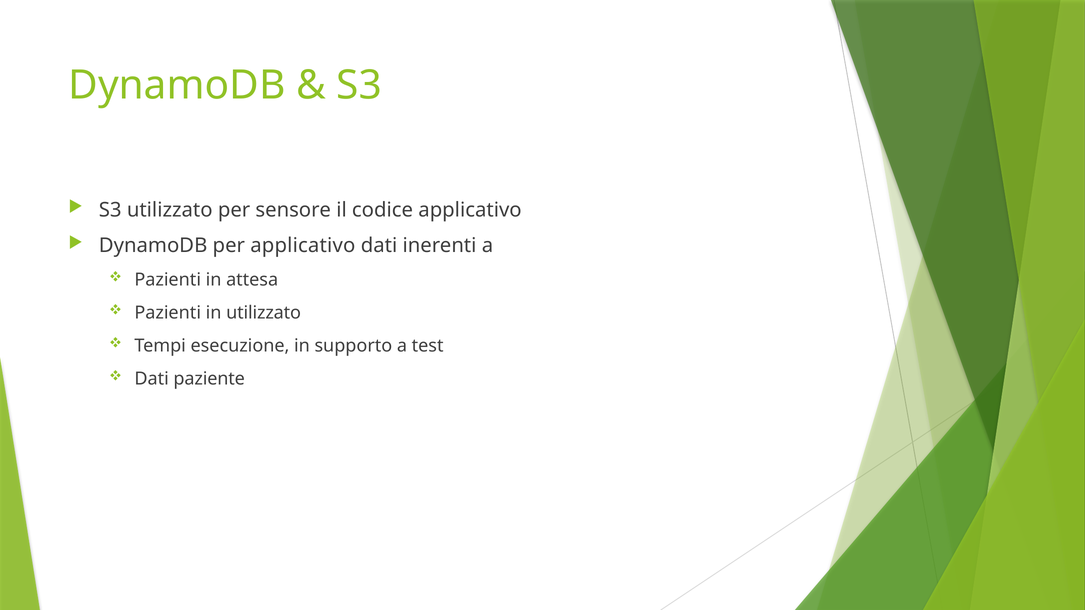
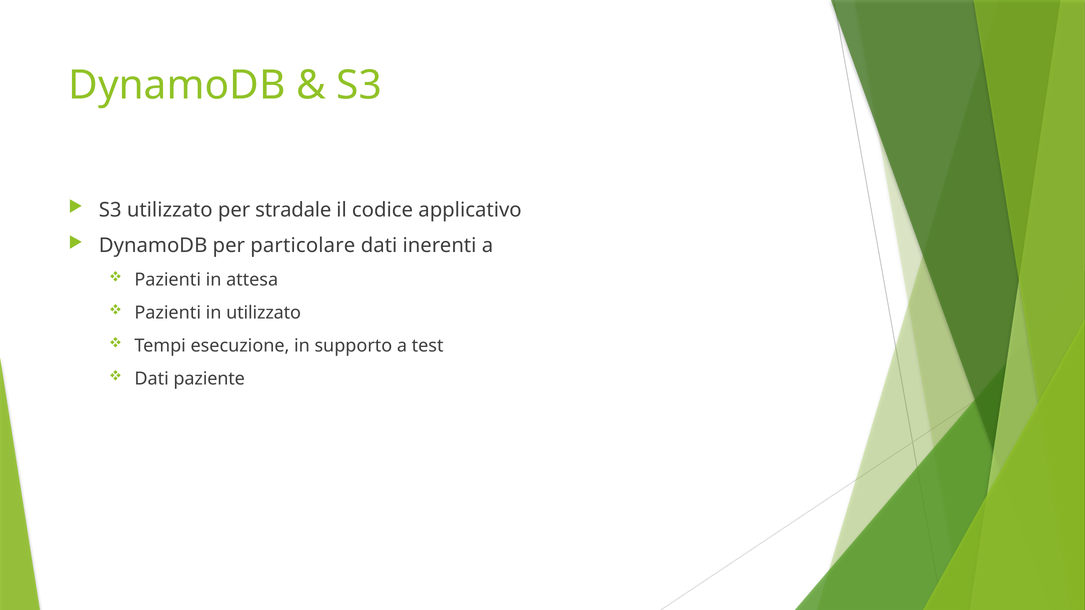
sensore: sensore -> stradale (293, 210)
per applicativo: applicativo -> particolare (303, 246)
